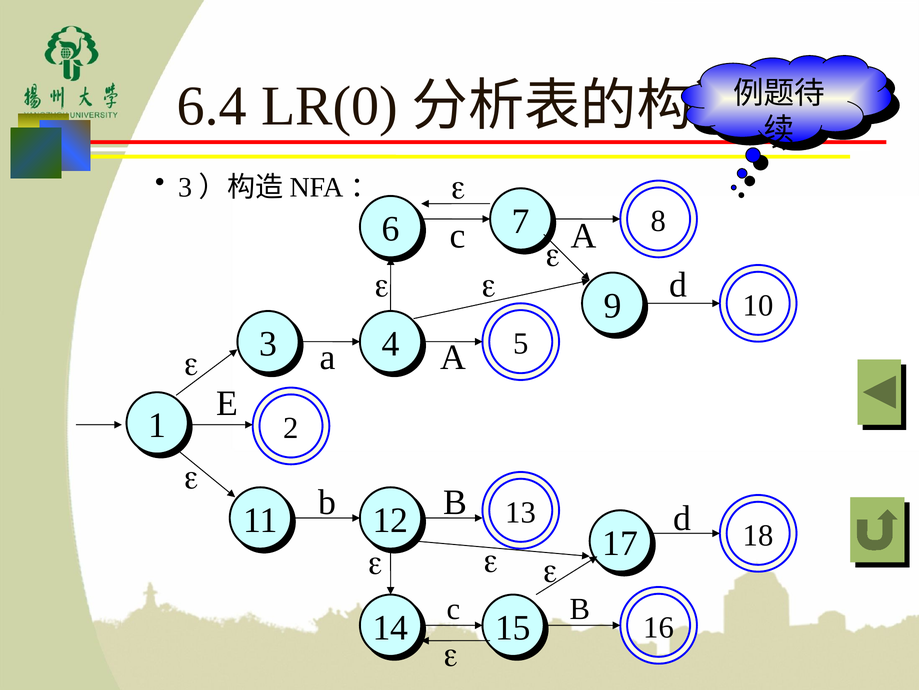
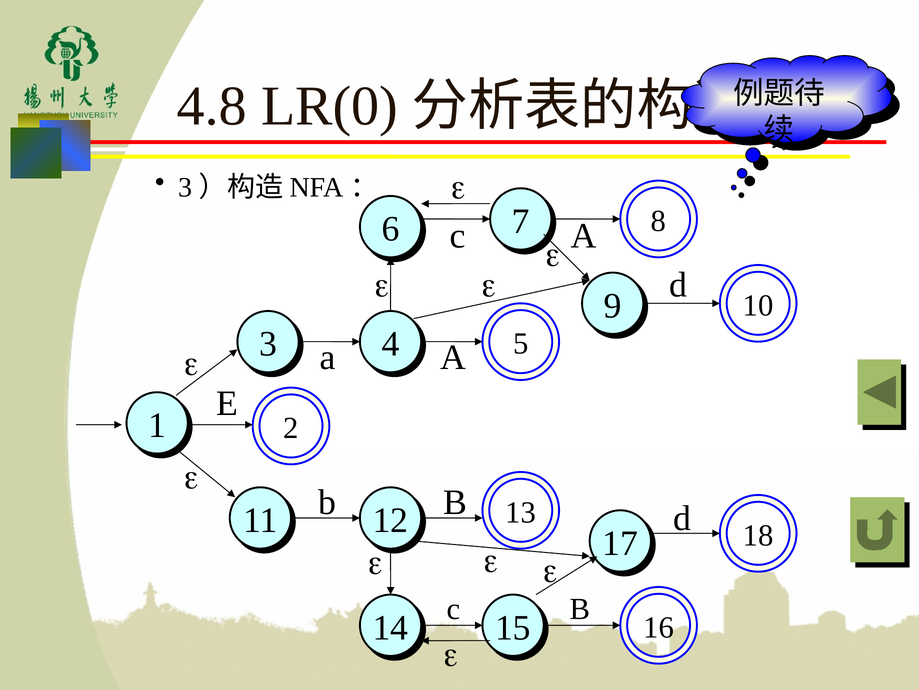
6.4: 6.4 -> 4.8 (212, 106)
